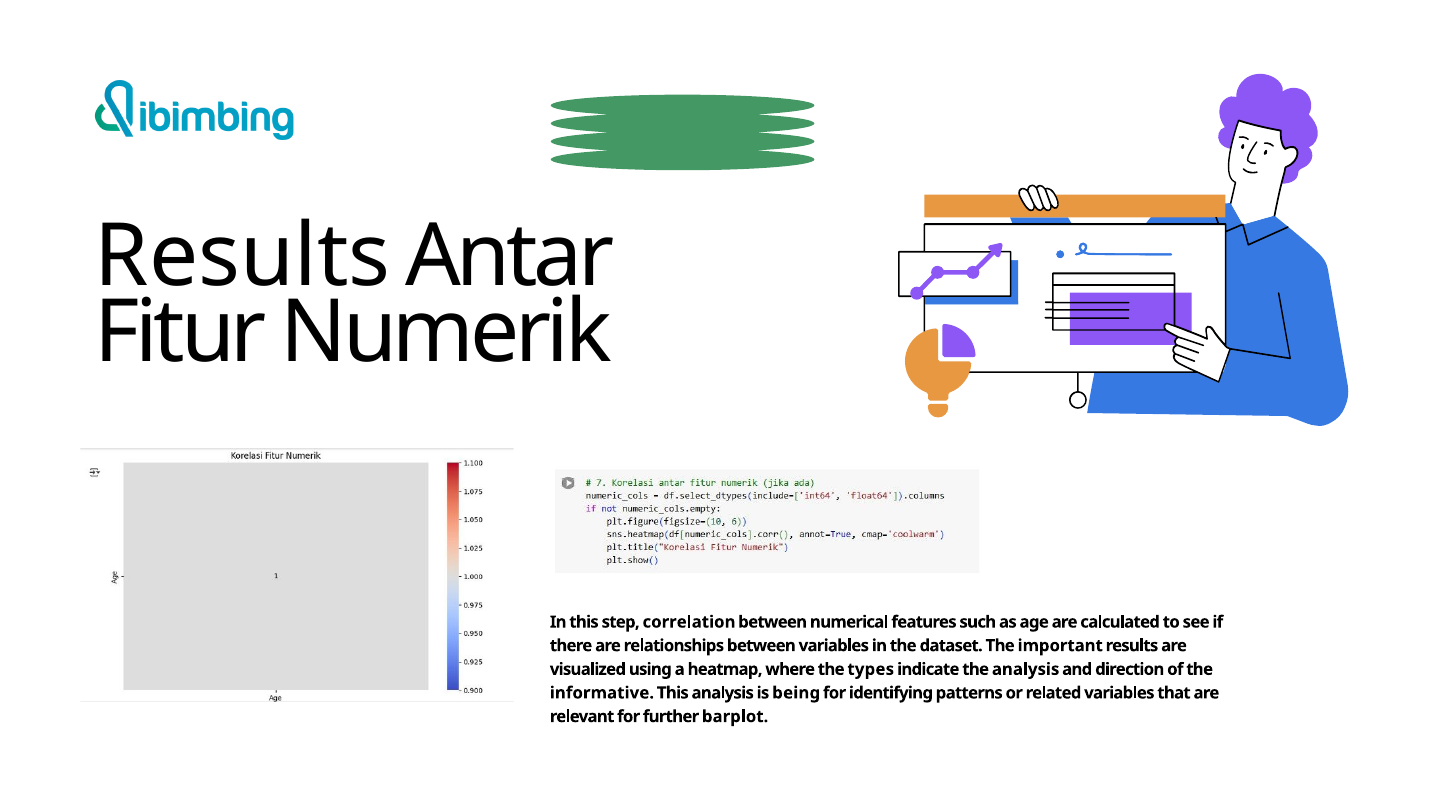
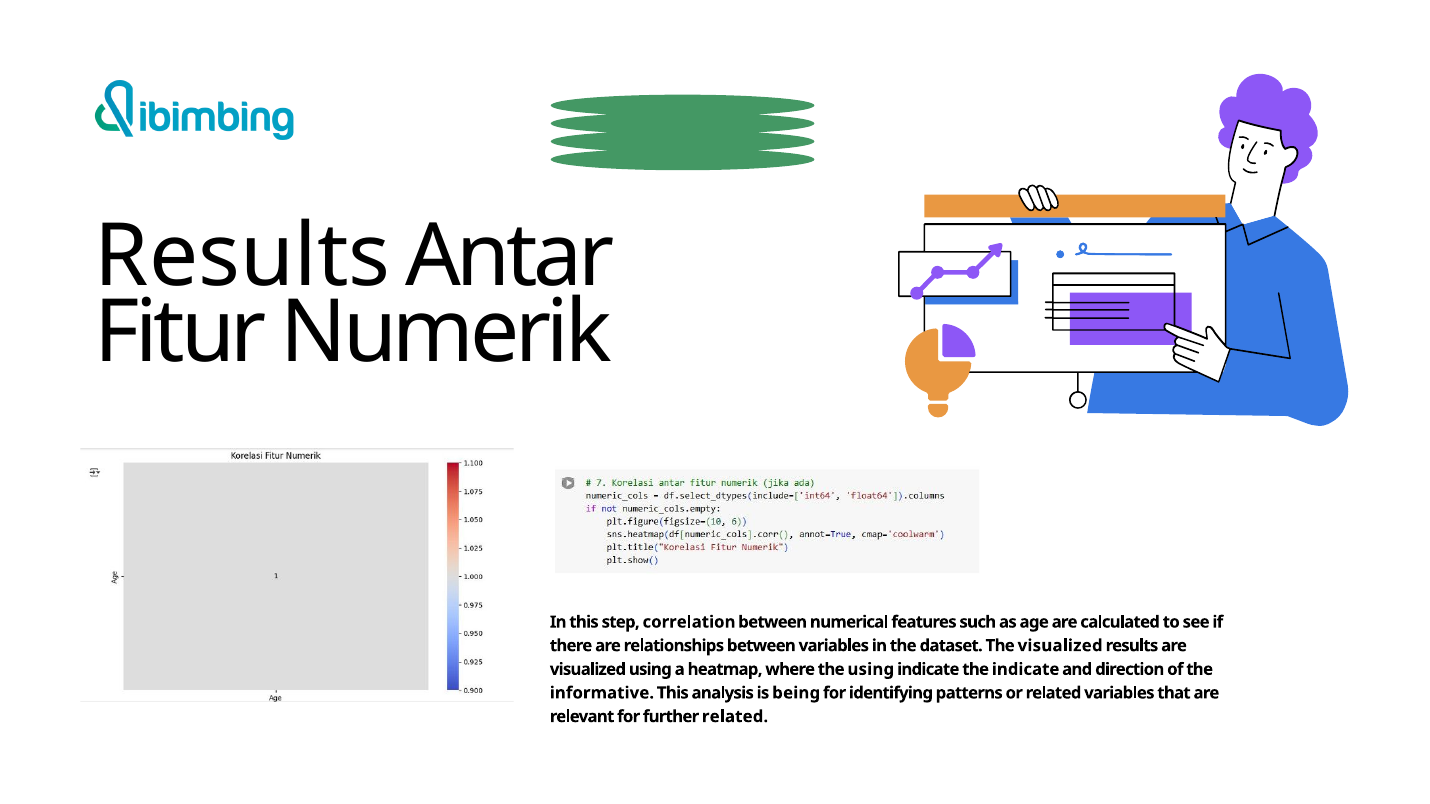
The important: important -> visualized (1060, 646)
the types: types -> using (871, 670)
the analysis: analysis -> indicate (1026, 670)
further barplot: barplot -> related (735, 717)
